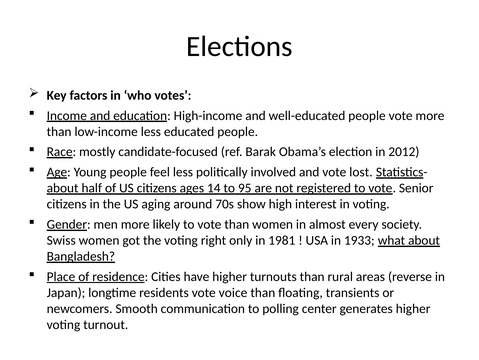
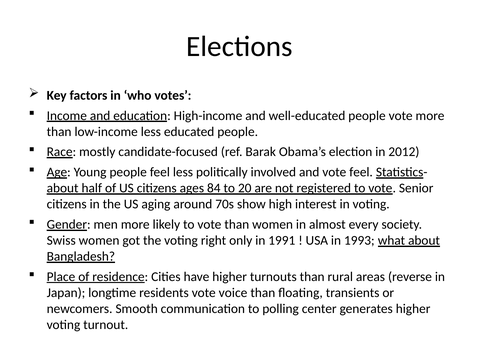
vote lost: lost -> feel (361, 172)
14: 14 -> 84 (214, 188)
95: 95 -> 20 (245, 188)
1981: 1981 -> 1991 (282, 240)
1933: 1933 -> 1993 (359, 240)
